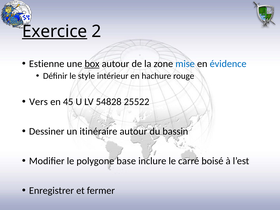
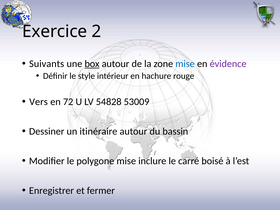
Exercice underline: present -> none (55, 31)
Estienne: Estienne -> Suivants (47, 64)
évidence colour: blue -> purple (228, 64)
45: 45 -> 72 (68, 102)
25522: 25522 -> 53009 (137, 102)
polygone base: base -> mise (126, 161)
